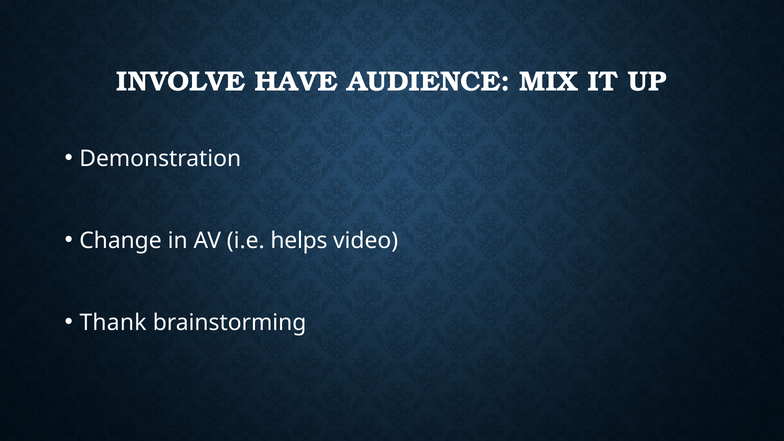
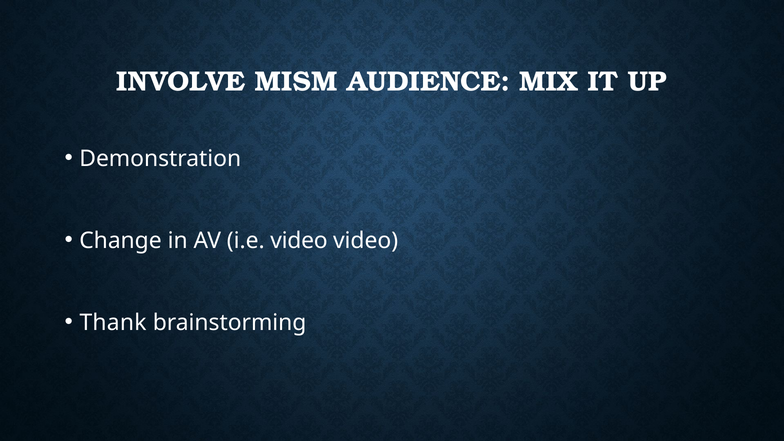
HAVE: HAVE -> MISM (296, 82)
i.e helps: helps -> video (299, 240)
